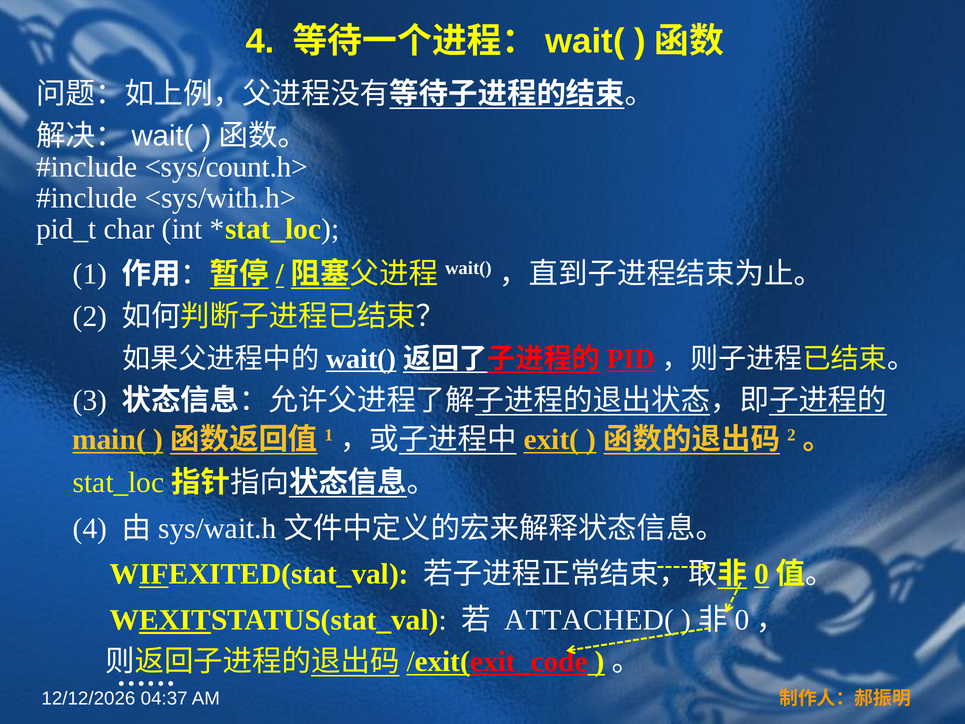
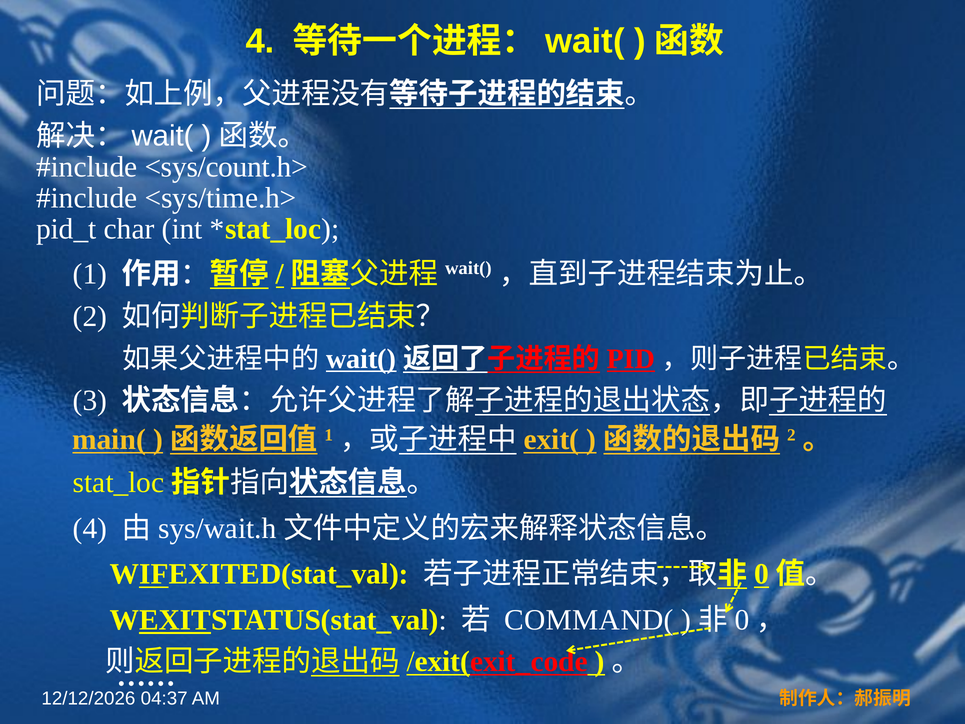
<sys/with.h>: <sys/with.h> -> <sys/time.h> (221, 198)
ATTACHED(: ATTACHED( -> COMMAND( (589, 620)
